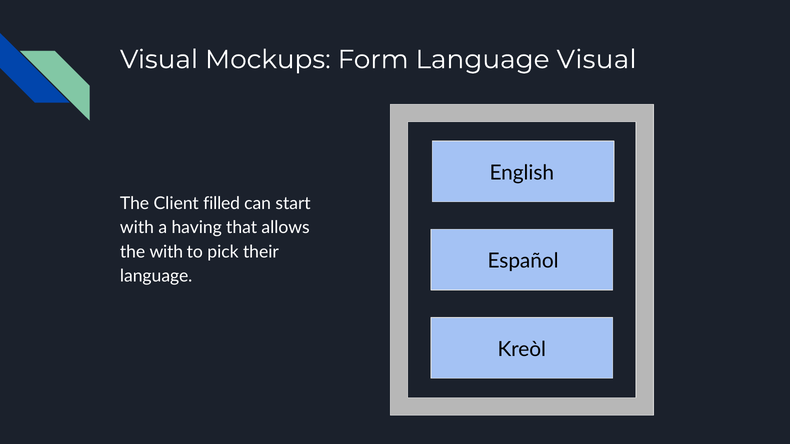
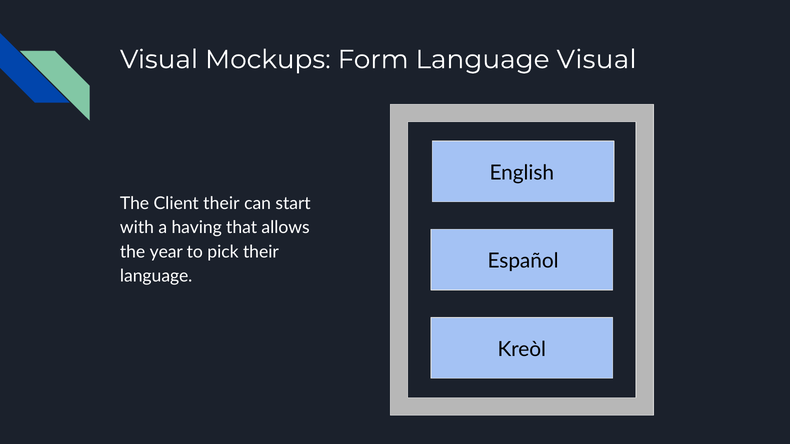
Client filled: filled -> their (221, 204)
the with: with -> year (166, 252)
